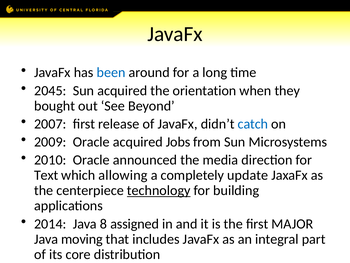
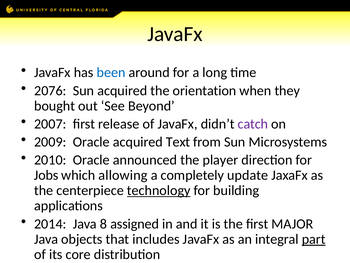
2045: 2045 -> 2076 (50, 90)
catch colour: blue -> purple (253, 124)
Jobs: Jobs -> Text (178, 142)
media: media -> player (220, 160)
Text: Text -> Jobs (46, 175)
moving: moving -> objects (82, 239)
part underline: none -> present (314, 239)
